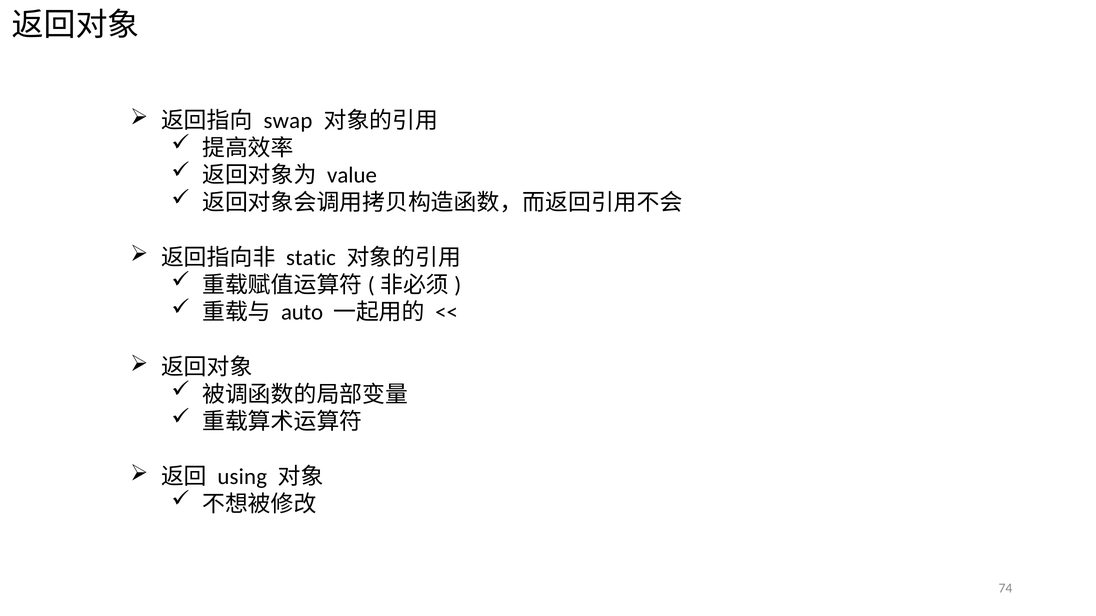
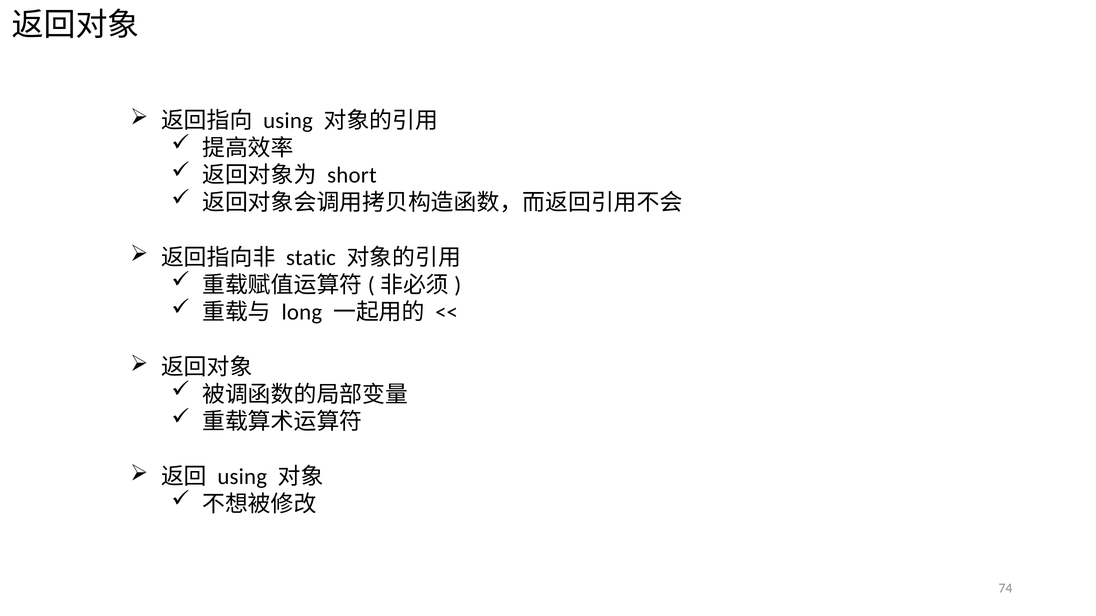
swap: swap -> using (288, 121)
value: value -> short (352, 176)
auto: auto -> long (302, 313)
